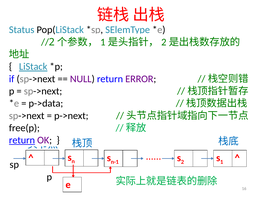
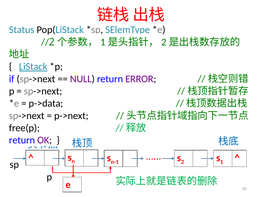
return underline: present -> none (22, 140)
